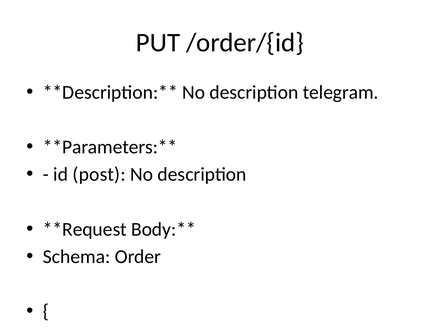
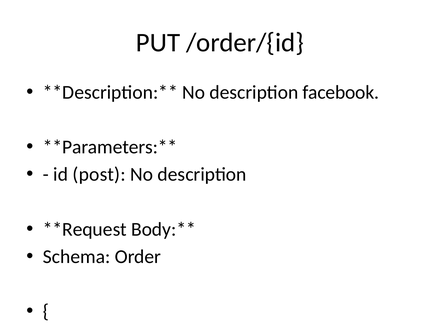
telegram: telegram -> facebook (341, 92)
